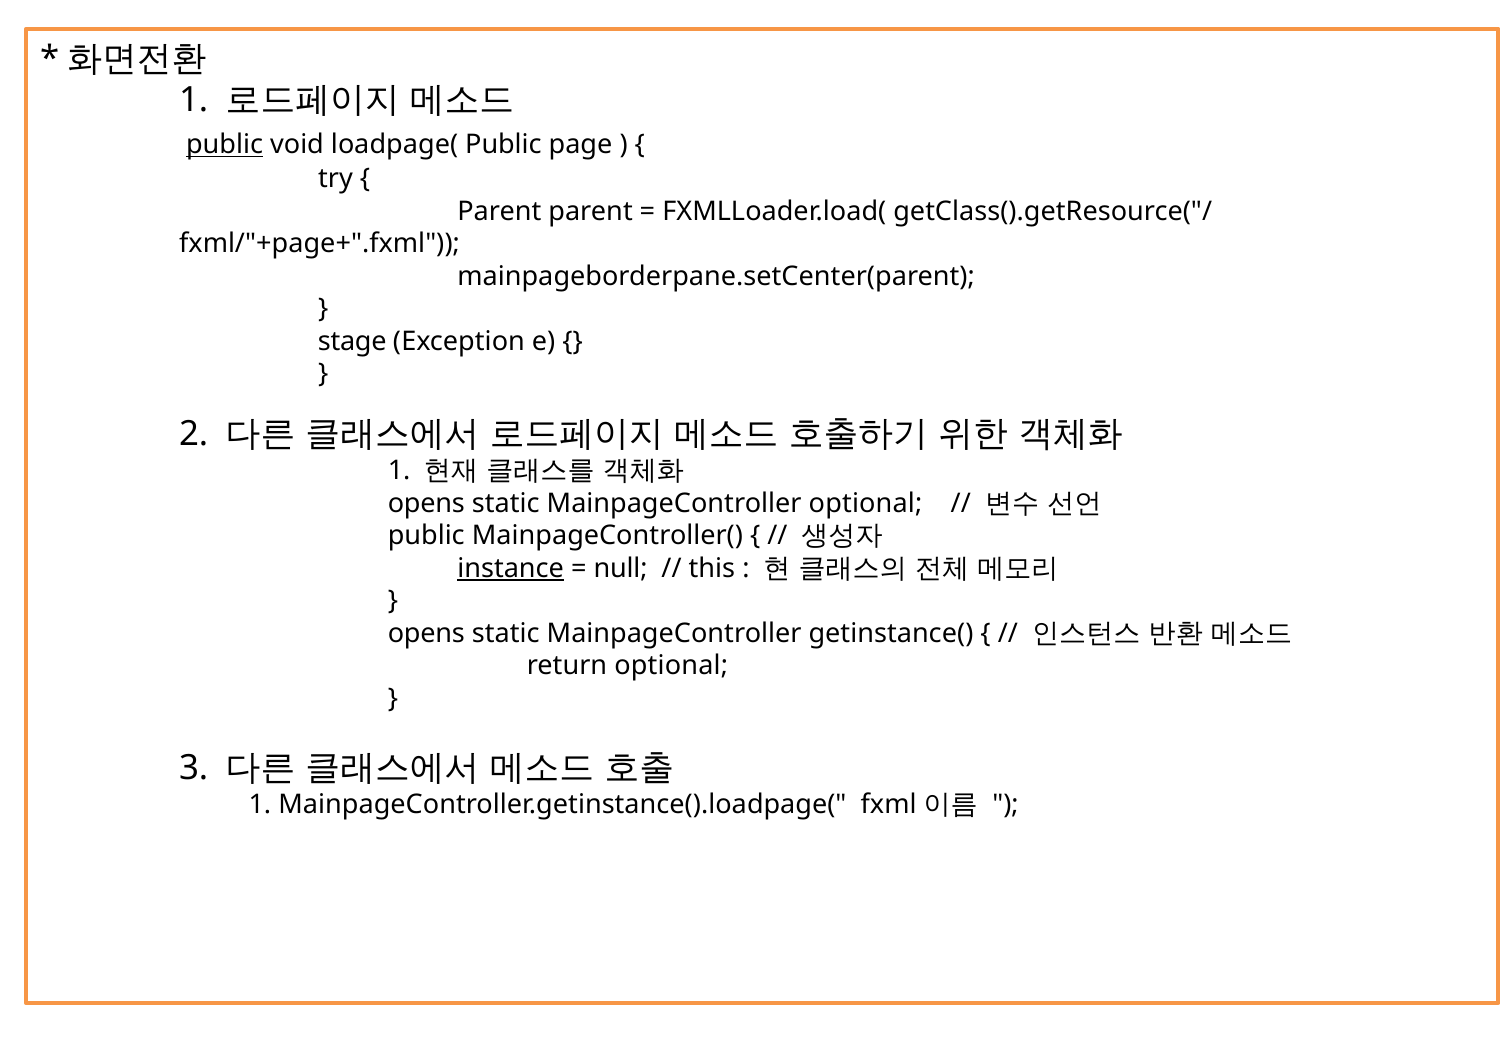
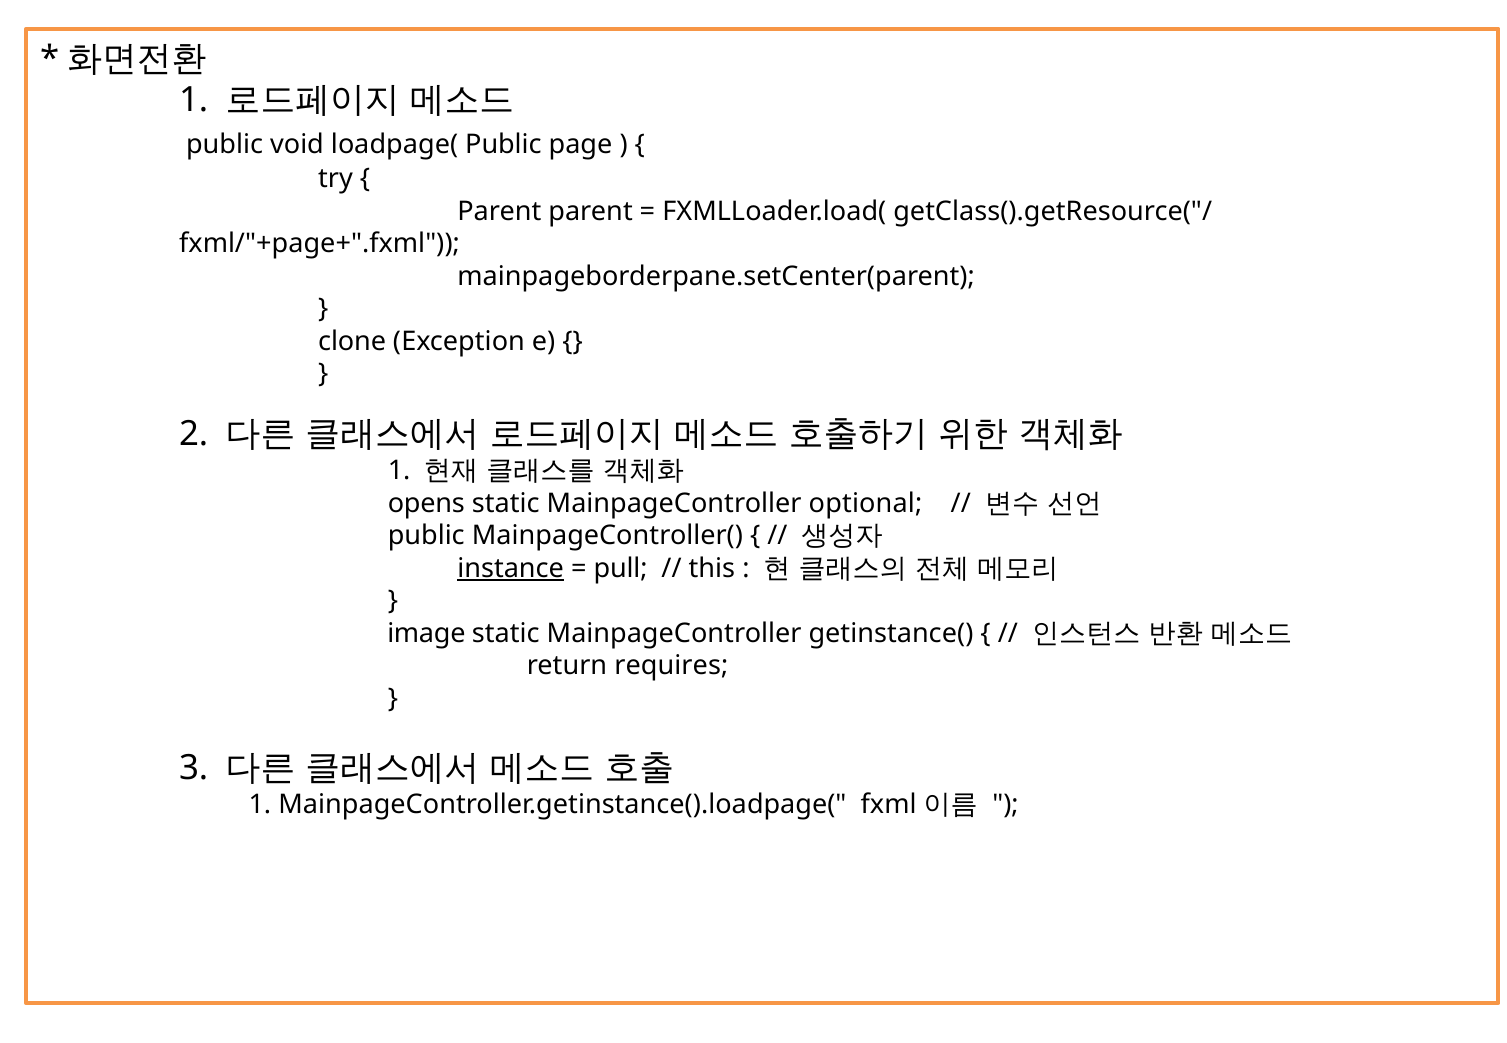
public underline: present -> none (225, 145)
stage: stage -> clone (352, 341)
null: null -> pull (621, 569)
opens: opens -> image (426, 633)
return optional: optional -> requires (671, 666)
